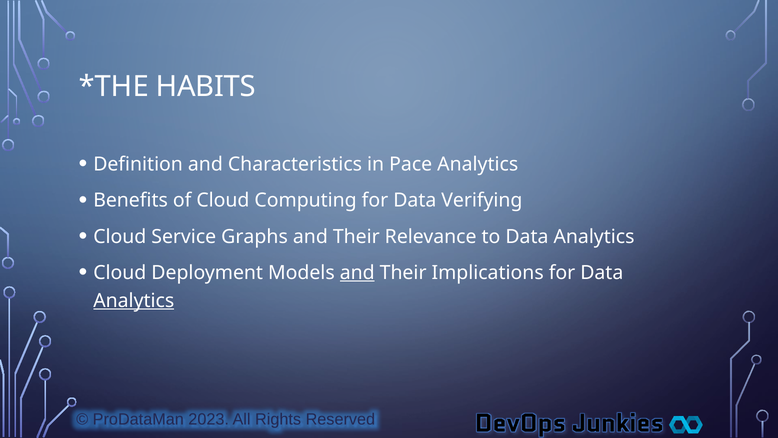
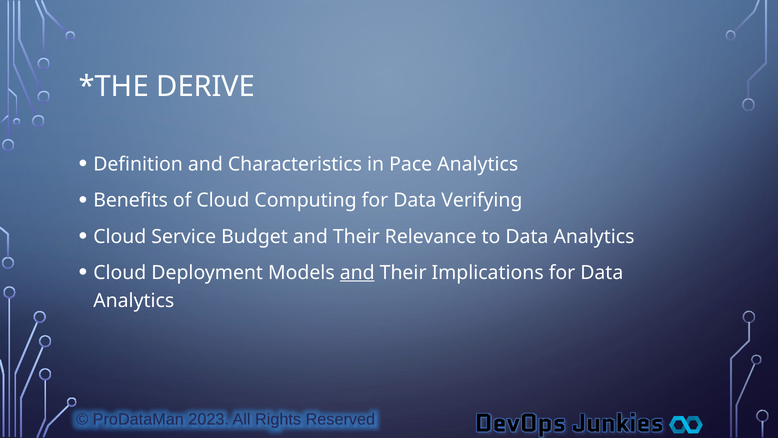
HABITS: HABITS -> DERIVE (206, 86)
Graphs: Graphs -> Budget (255, 236)
Analytics underline: present -> none (134, 301)
